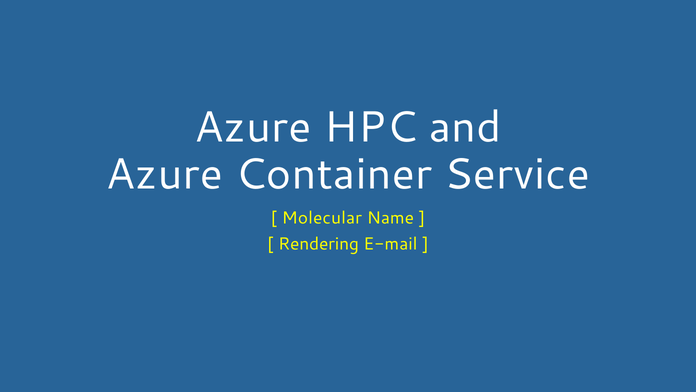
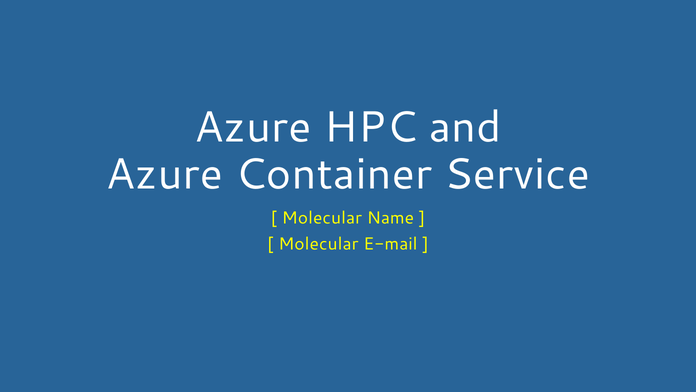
Rendering: Rendering -> Molecular (318, 244)
